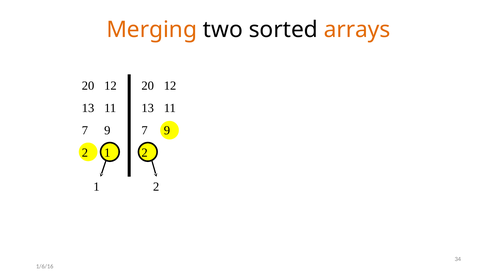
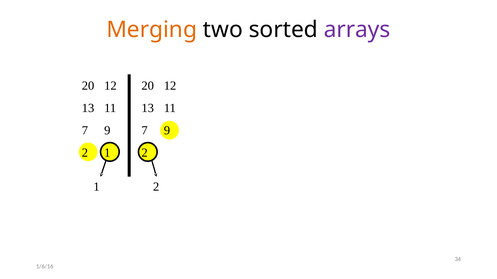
arrays colour: orange -> purple (357, 30)
